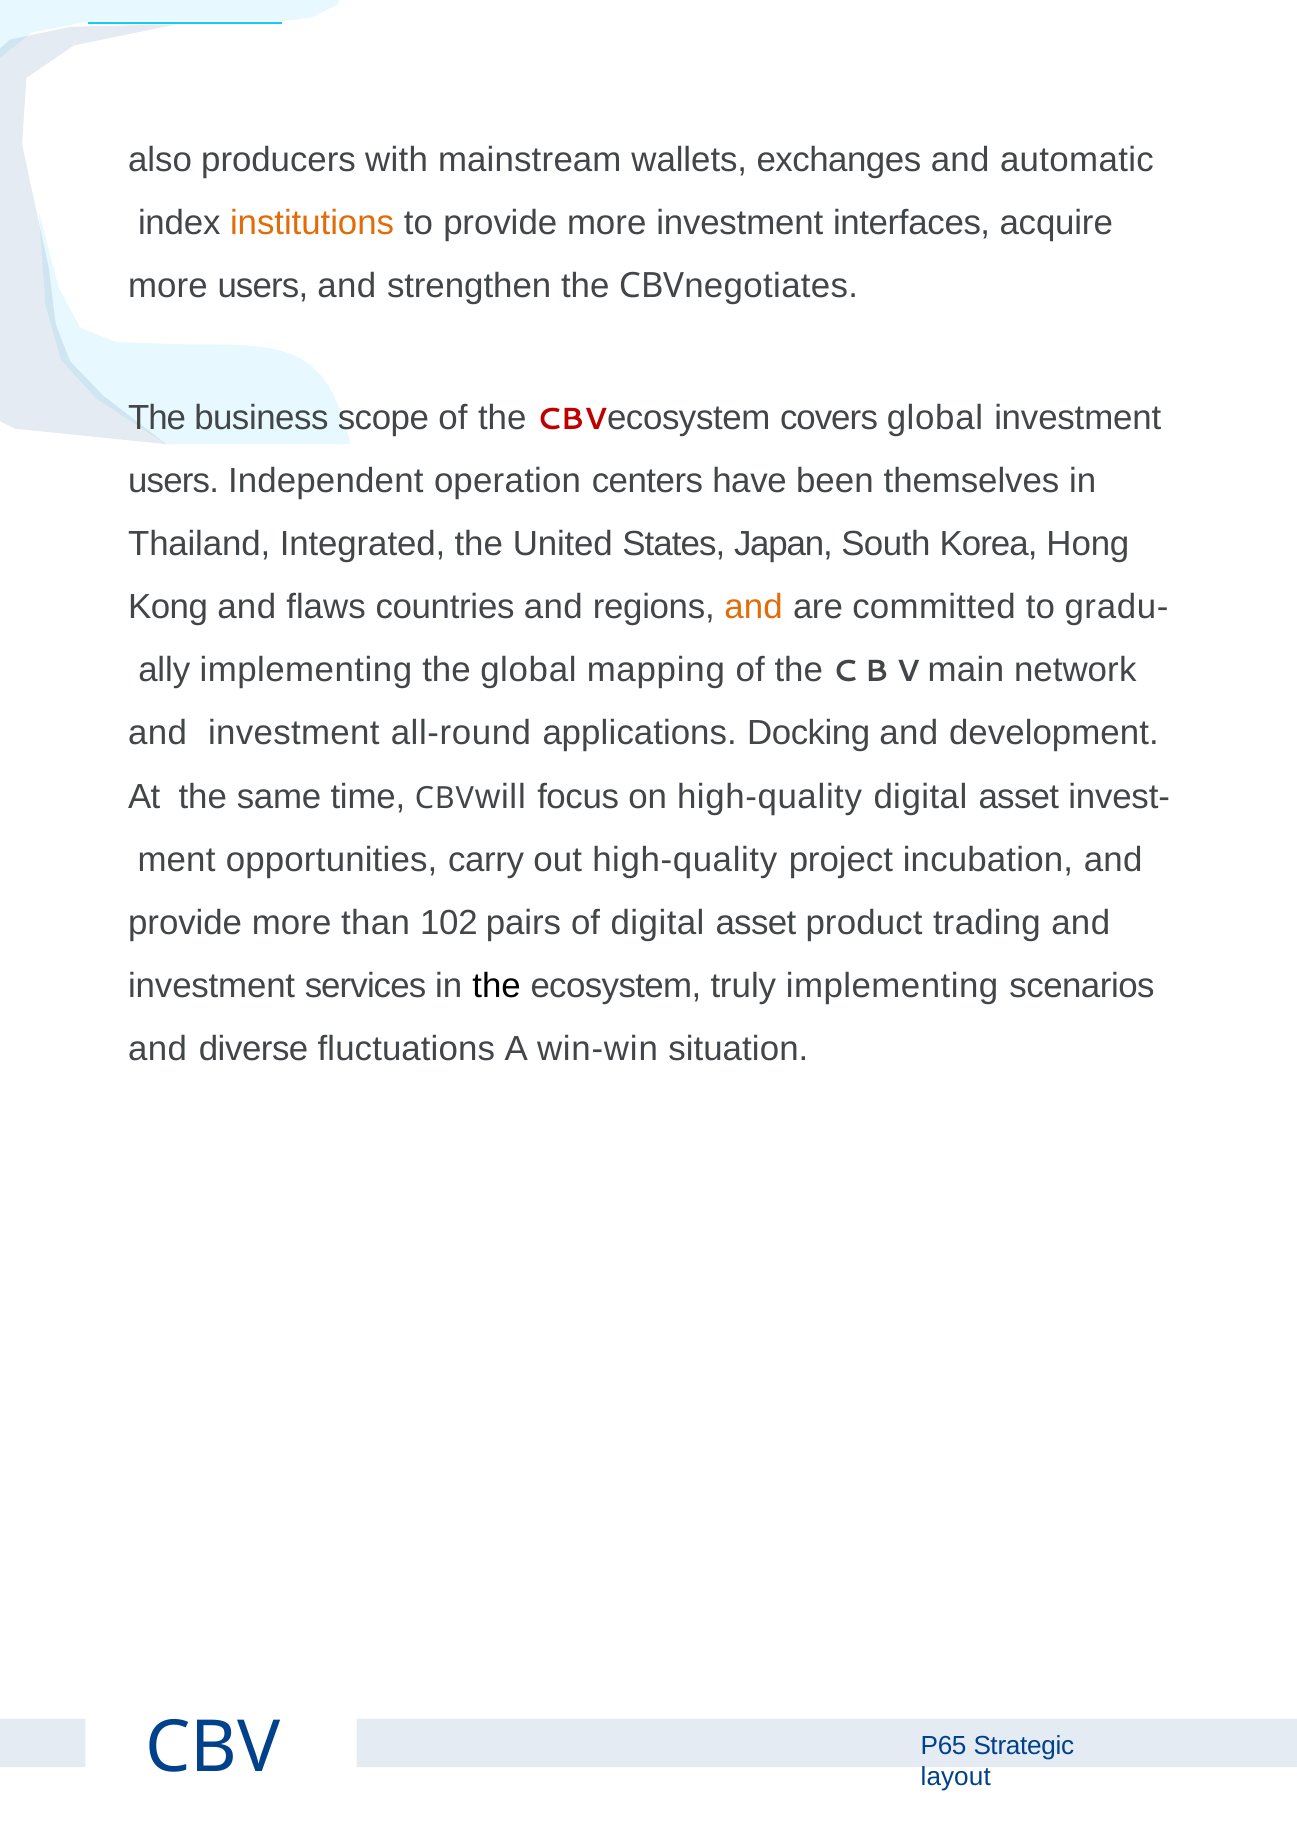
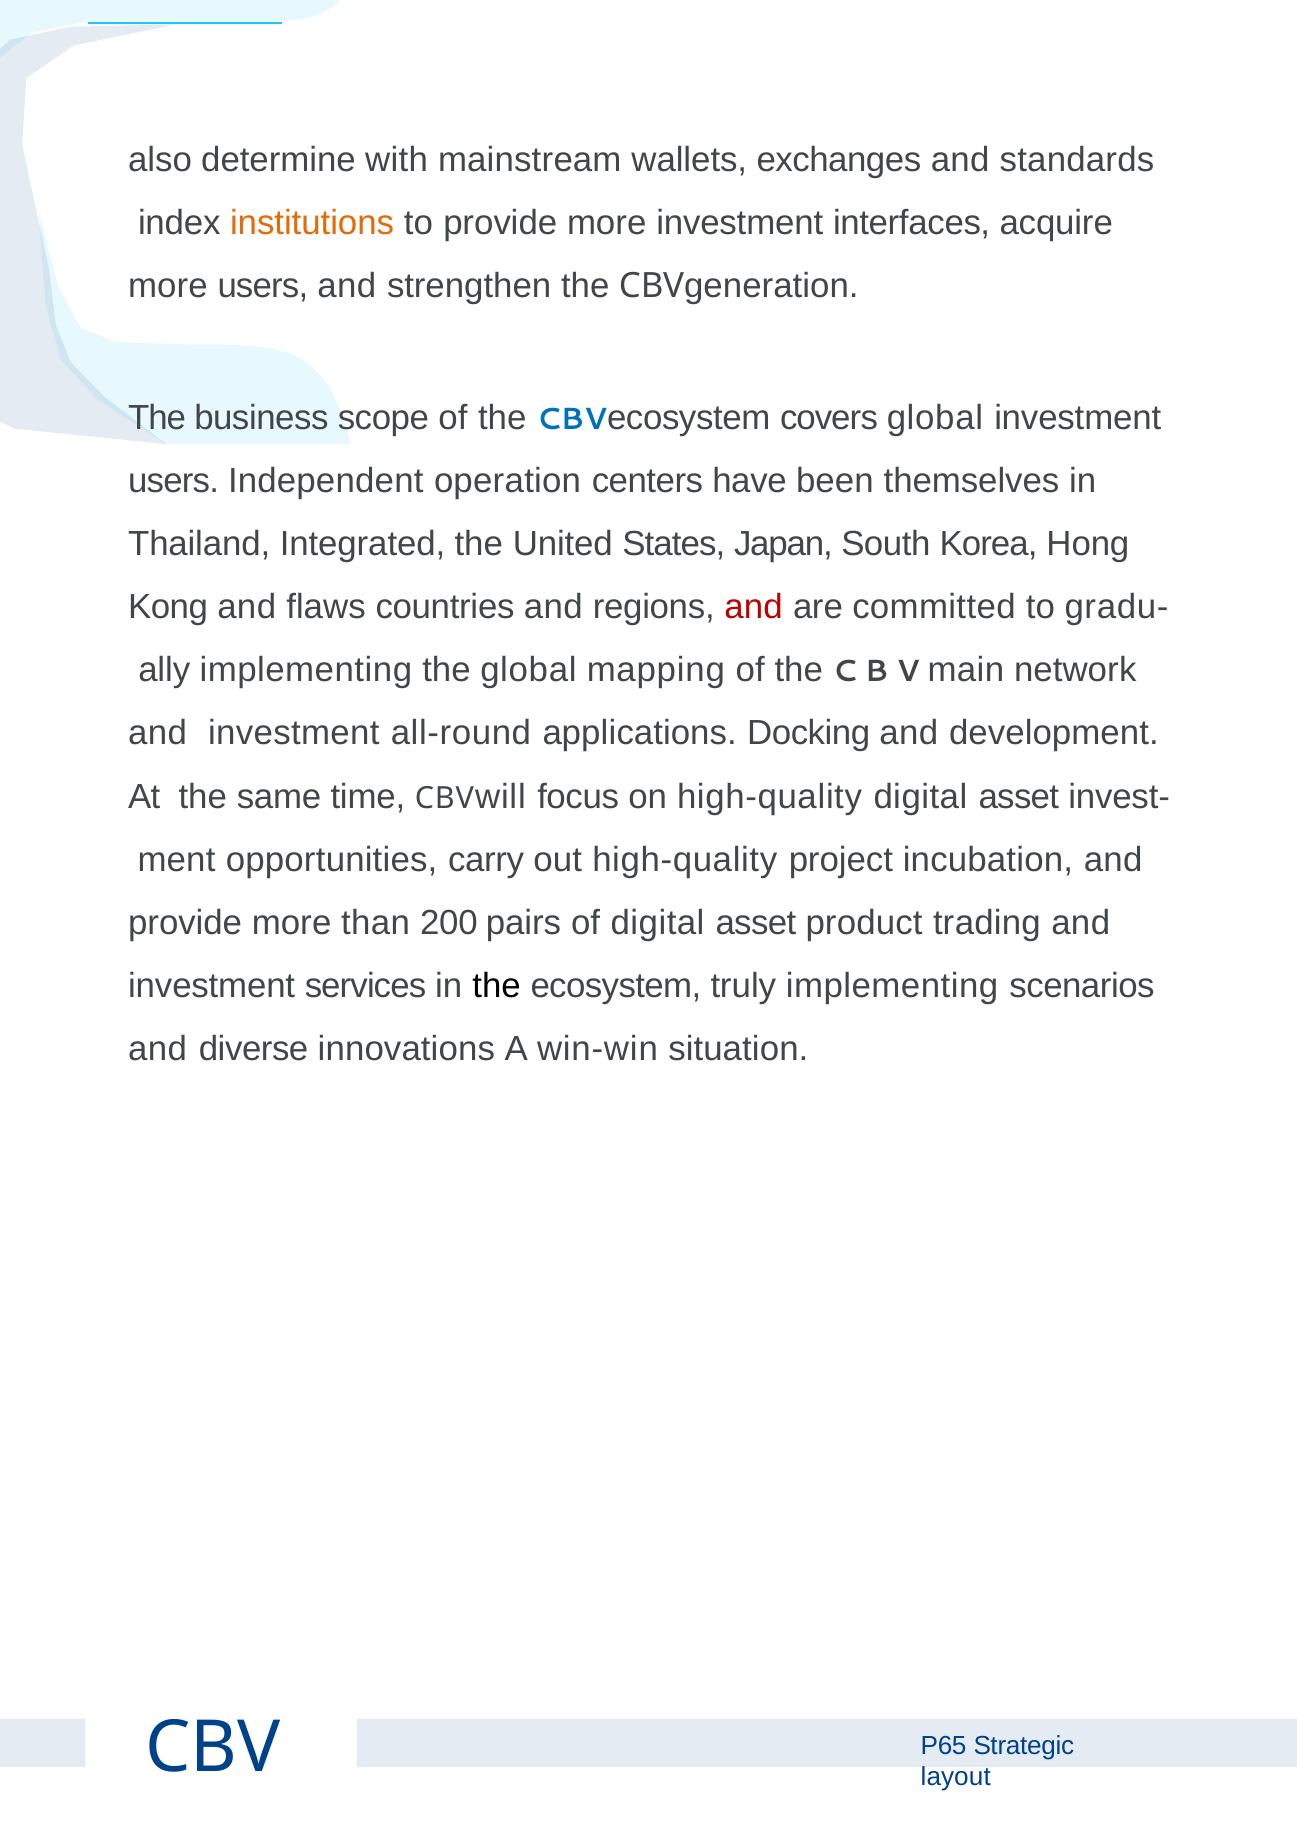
producers: producers -> determine (278, 160)
automatic: automatic -> standards (1077, 160)
negotiates: negotiates -> generation (771, 286)
CBV colour: red -> blue (572, 419)
and colour: orange -> red (754, 607)
102: 102 -> 200 (449, 923)
ﬂuctuations: ﬂuctuations -> innovations (406, 1049)
